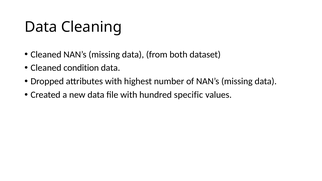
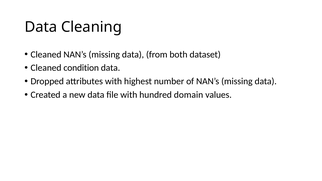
specific: specific -> domain (189, 95)
